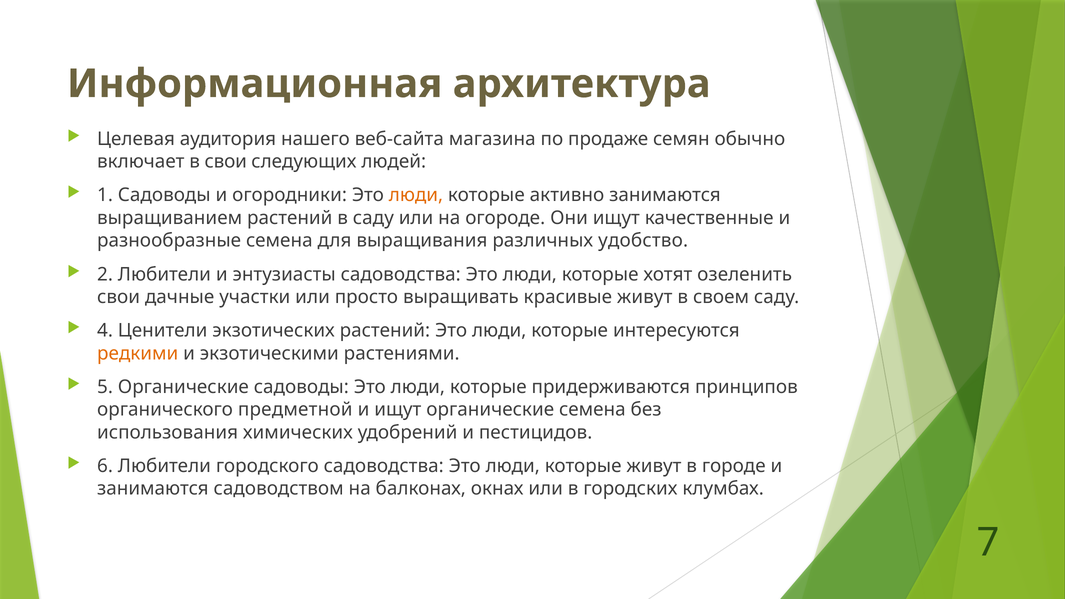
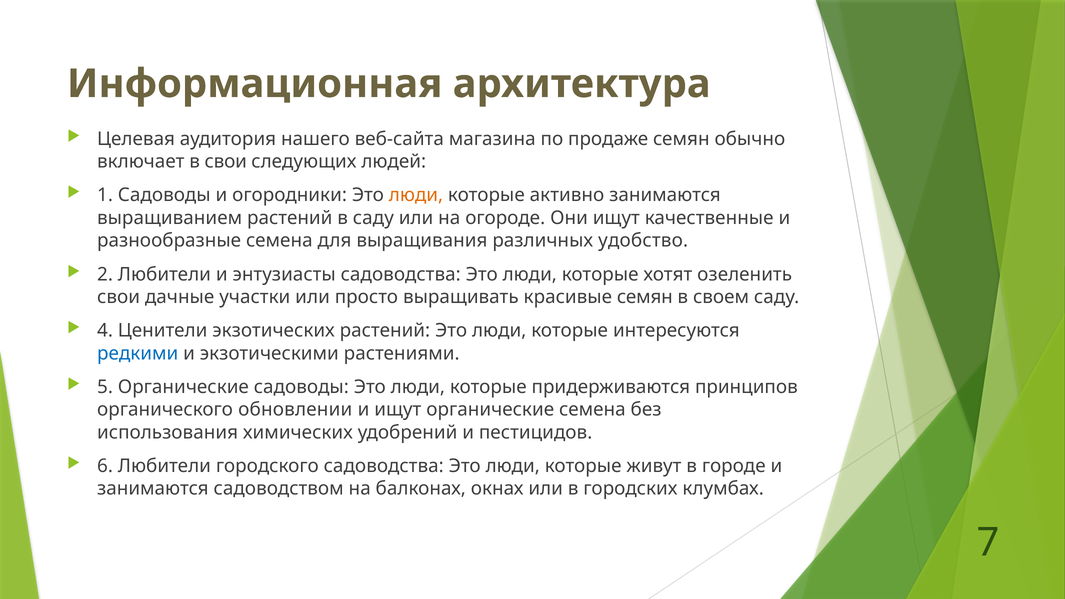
красивые живут: живут -> семян (645, 297)
редкими colour: orange -> blue (138, 353)
предметной: предметной -> обновлении (295, 410)
